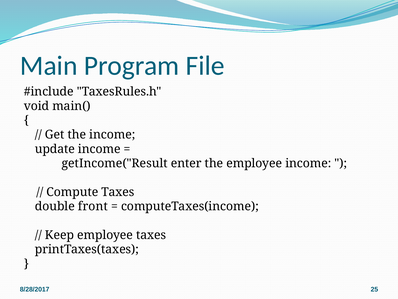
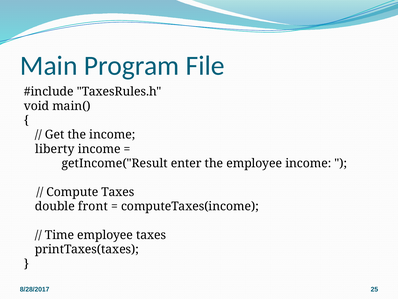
update: update -> liberty (55, 149)
Keep: Keep -> Time (60, 235)
